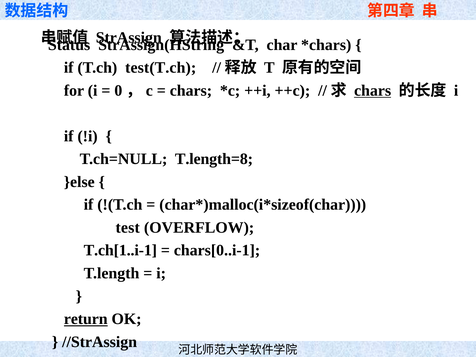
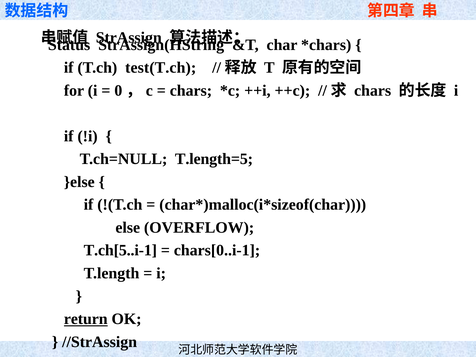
chars underline: present -> none (373, 91)
T.length=8: T.length=8 -> T.length=5 (214, 159)
test: test -> else (128, 228)
T.ch[1..i-1: T.ch[1..i-1 -> T.ch[5..i-1 (120, 250)
